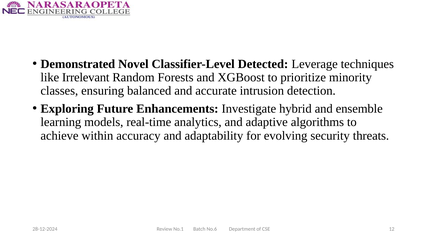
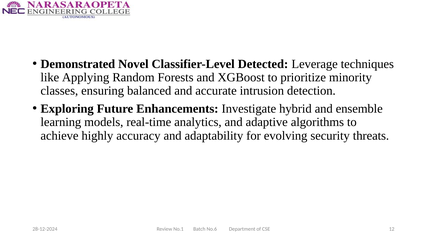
Irrelevant: Irrelevant -> Applying (86, 77)
within: within -> highly (97, 136)
